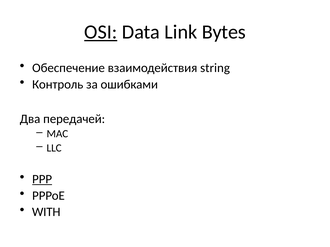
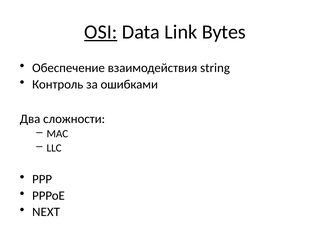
передачей: передачей -> сложности (74, 119)
PPP underline: present -> none (42, 179)
WITH: WITH -> NEXT (46, 212)
